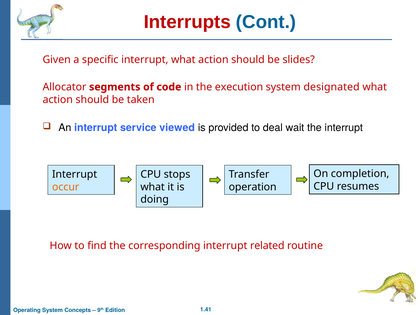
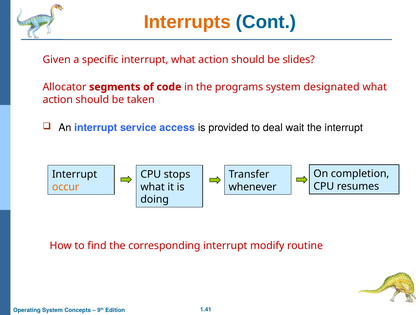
Interrupts colour: red -> orange (187, 22)
execution: execution -> programs (239, 87)
viewed: viewed -> access (177, 128)
operation: operation -> whenever (253, 187)
related: related -> modify (267, 246)
